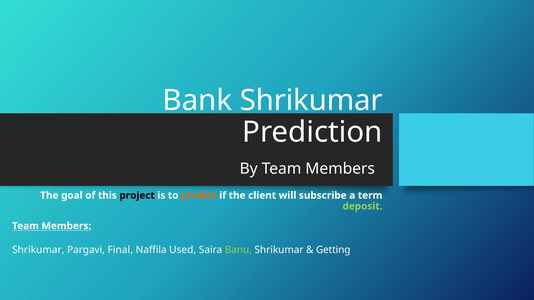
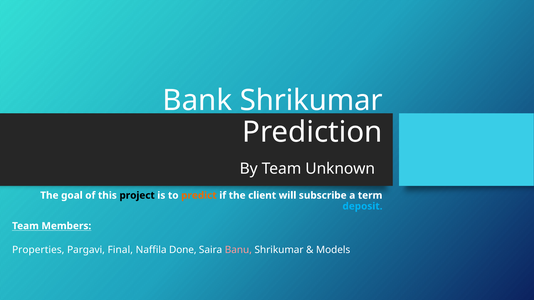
By Team Members: Members -> Unknown (340, 169)
deposit colour: light green -> light blue (362, 206)
Shrikumar: Shrikumar -> Properties (38, 250)
Used: Used -> Done (183, 250)
Banu colour: light green -> pink (238, 250)
Getting: Getting -> Models (333, 250)
